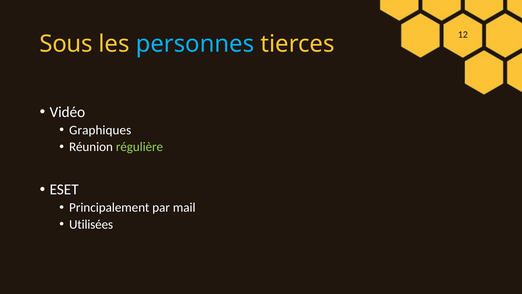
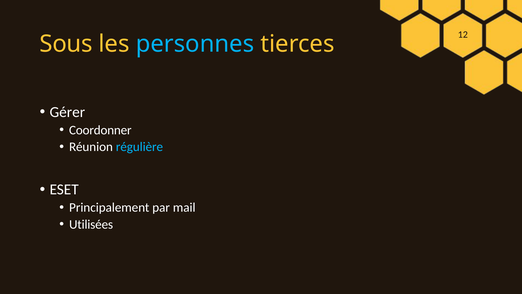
Vidéo: Vidéo -> Gérer (67, 112)
Graphiques: Graphiques -> Coordonner (100, 130)
régulière colour: light green -> light blue (139, 147)
